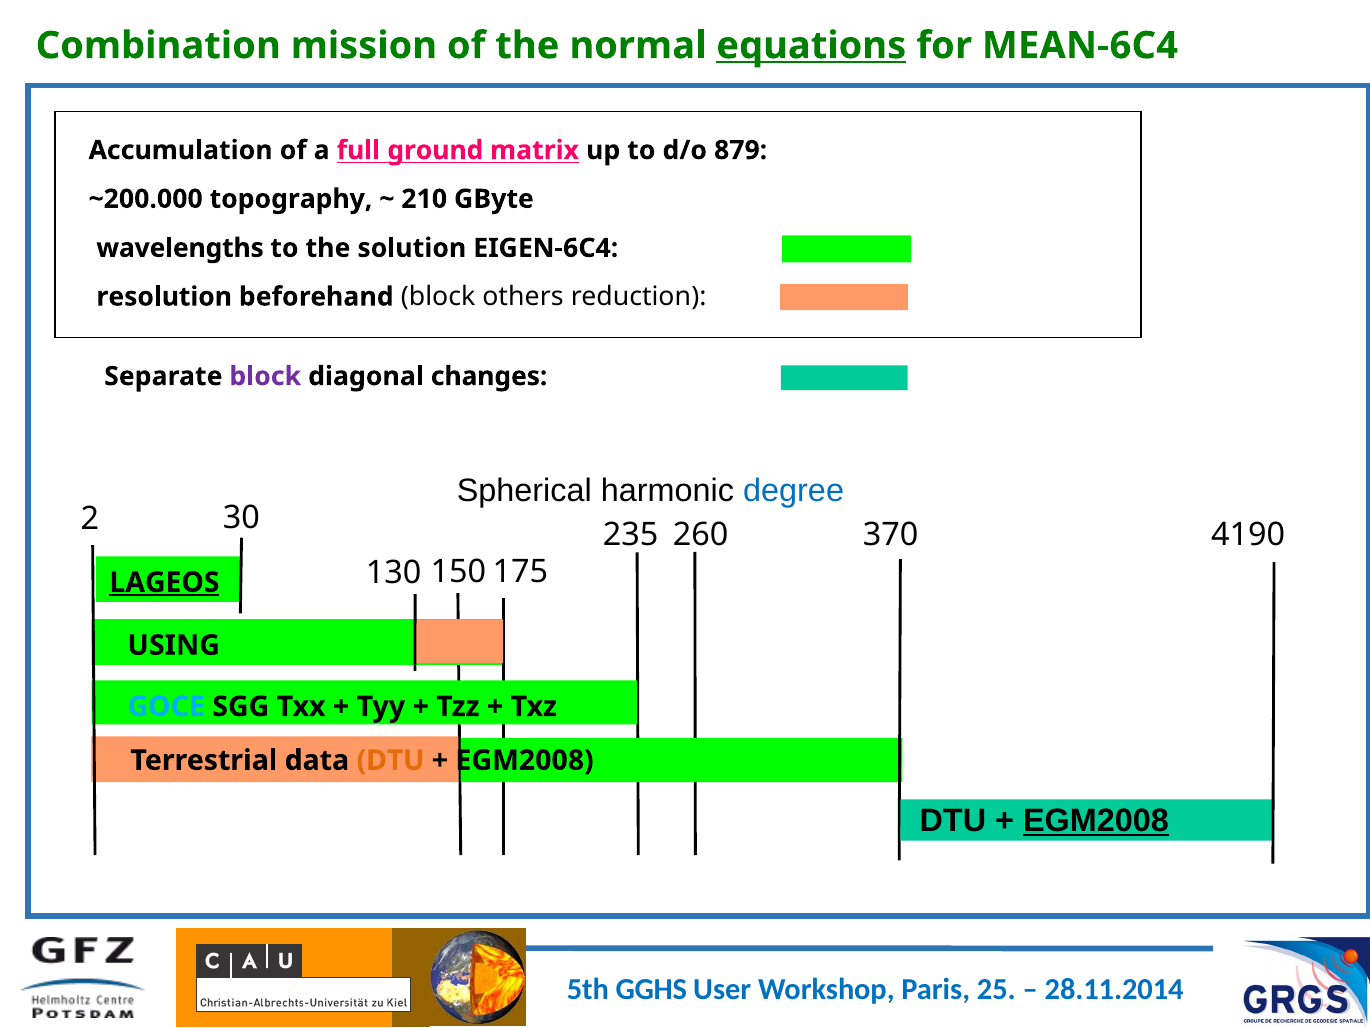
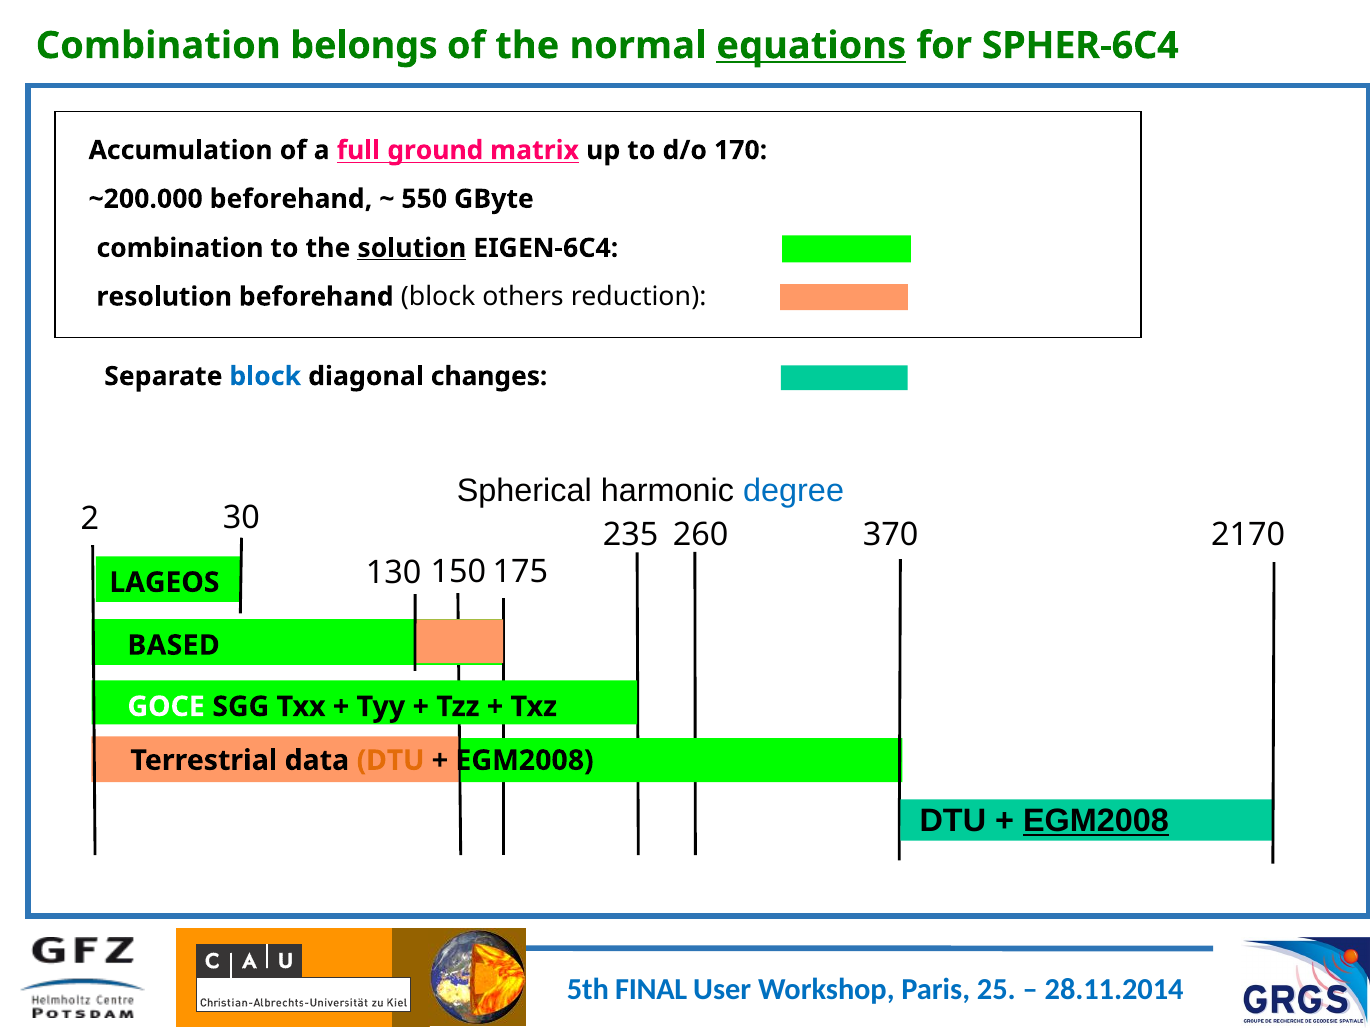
mission: mission -> belongs (364, 46)
MEAN-6C4: MEAN-6C4 -> SPHER-6C4 (1080, 46)
879: 879 -> 170 (741, 150)
~200.000 topography: topography -> beforehand (291, 199)
210: 210 -> 550 (424, 199)
wavelengths: wavelengths -> combination (180, 248)
solution underline: none -> present (412, 248)
block colour: purple -> blue (265, 376)
4190: 4190 -> 2170 (1248, 534)
LAGEOS underline: present -> none (164, 582)
USING: USING -> BASED (174, 645)
GOCE colour: light blue -> white (166, 706)
GGHS: GGHS -> FINAL (651, 989)
